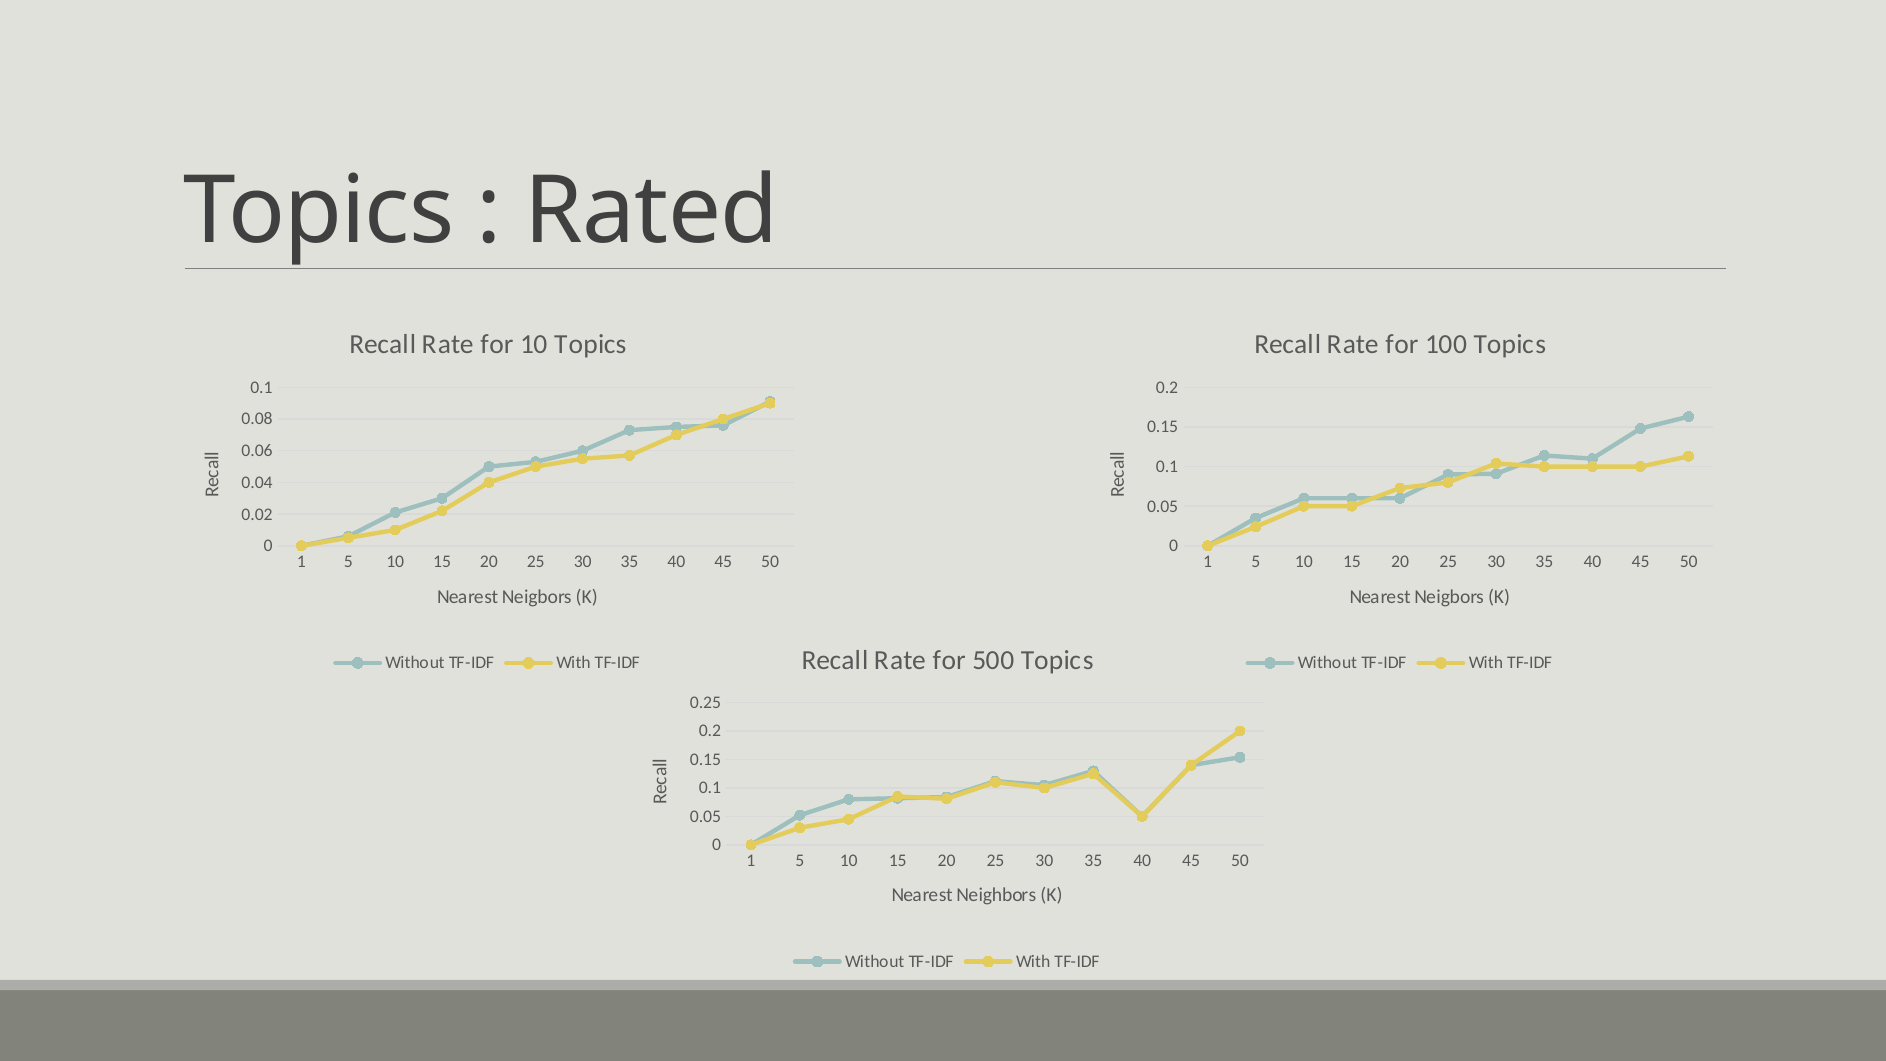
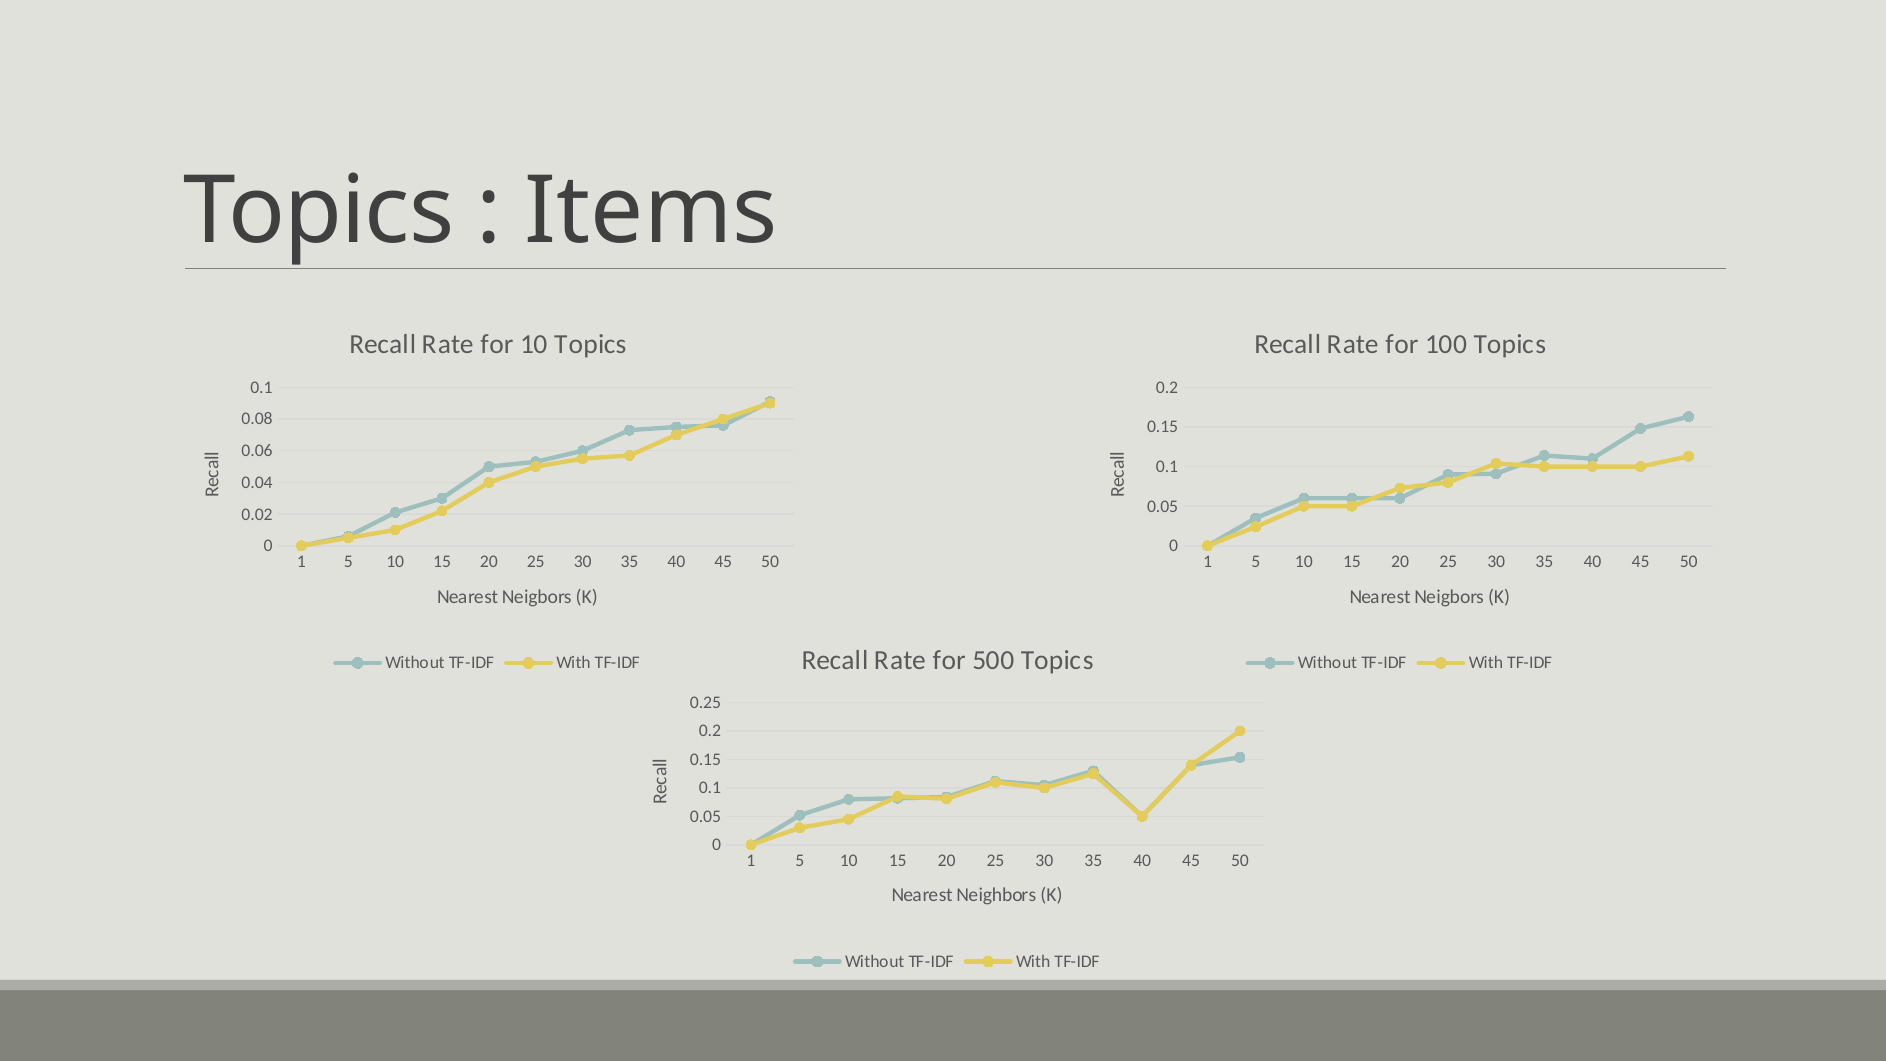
Rated: Rated -> Items (651, 211)
